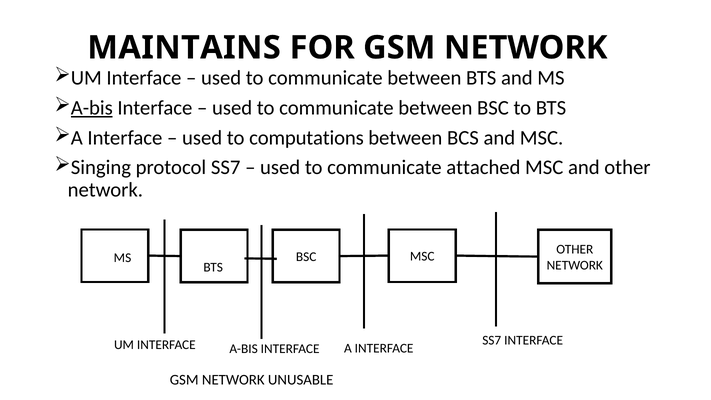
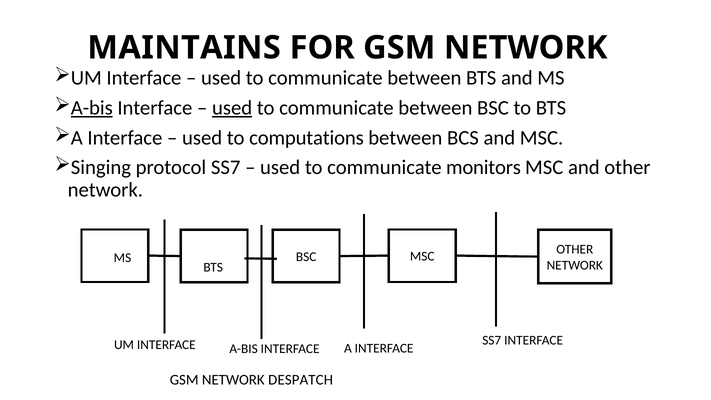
used underline: none -> present (232, 108)
attached: attached -> monitors (483, 168)
UNUSABLE: UNUSABLE -> DESPATCH (301, 380)
